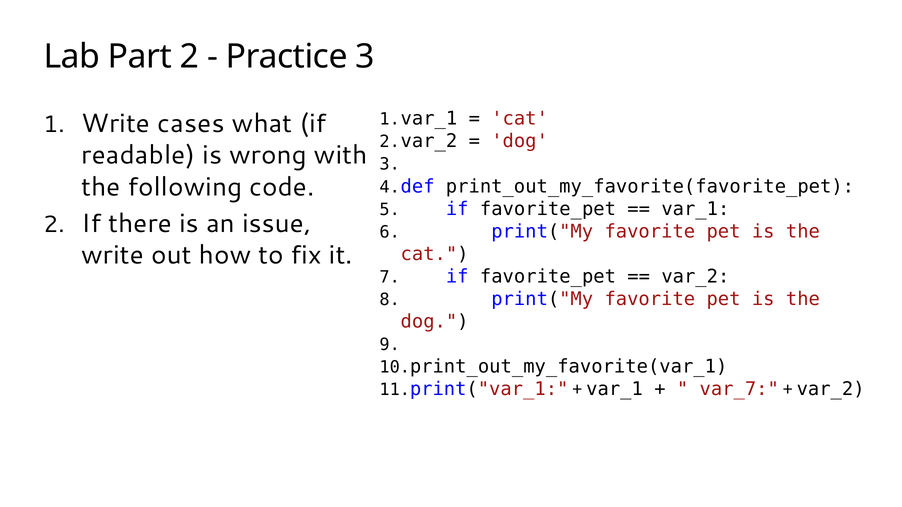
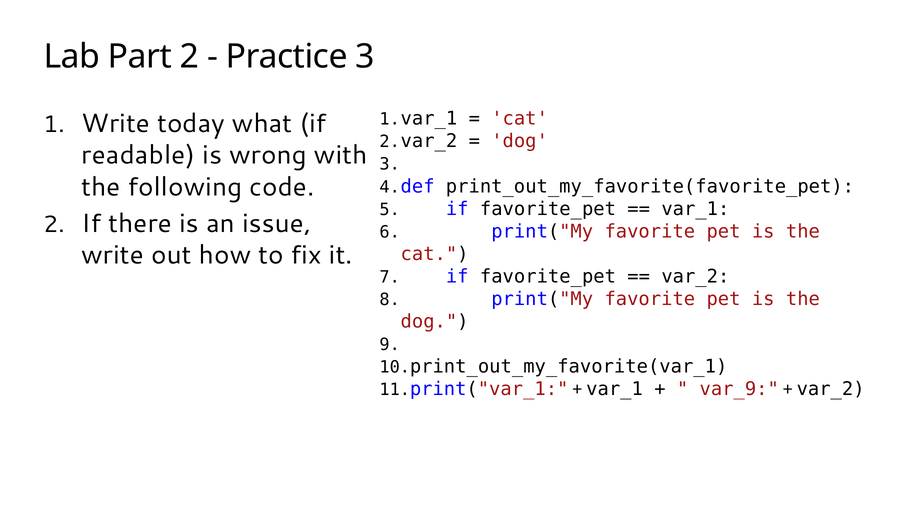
cases: cases -> today (191, 124)
var_7: var_7 -> var_9 (739, 389)
